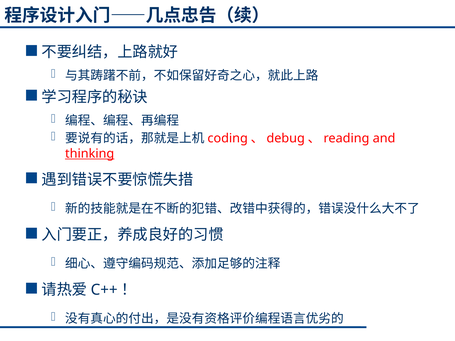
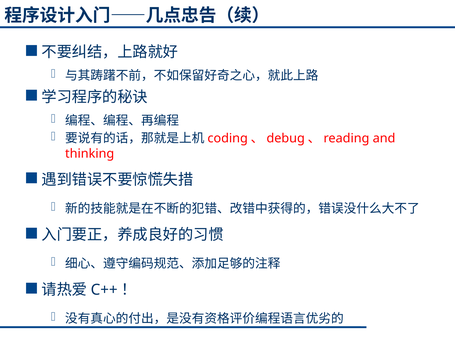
thinking underline: present -> none (90, 154)
